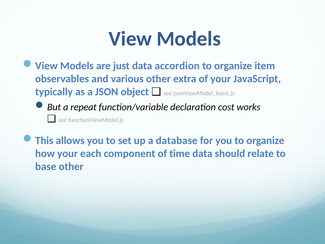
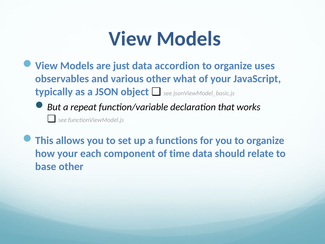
item: item -> uses (265, 66)
extra: extra -> what (185, 79)
cost: cost -> that (226, 107)
database: database -> functions (177, 140)
